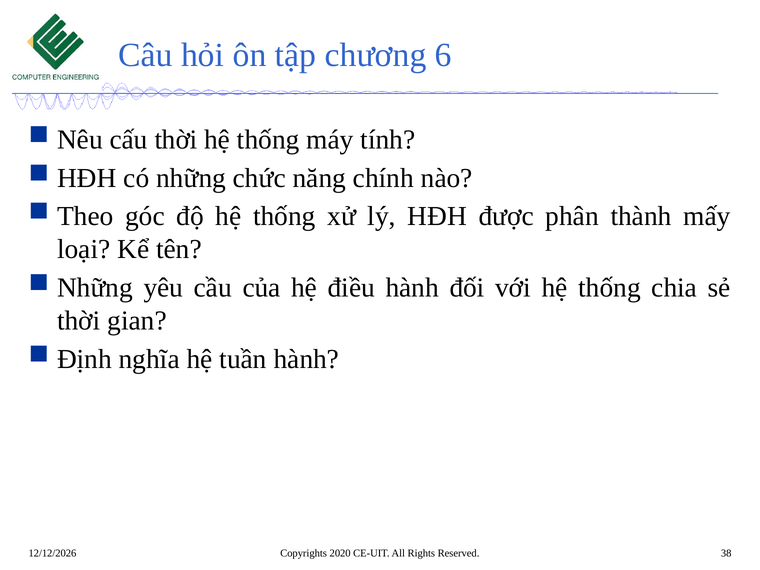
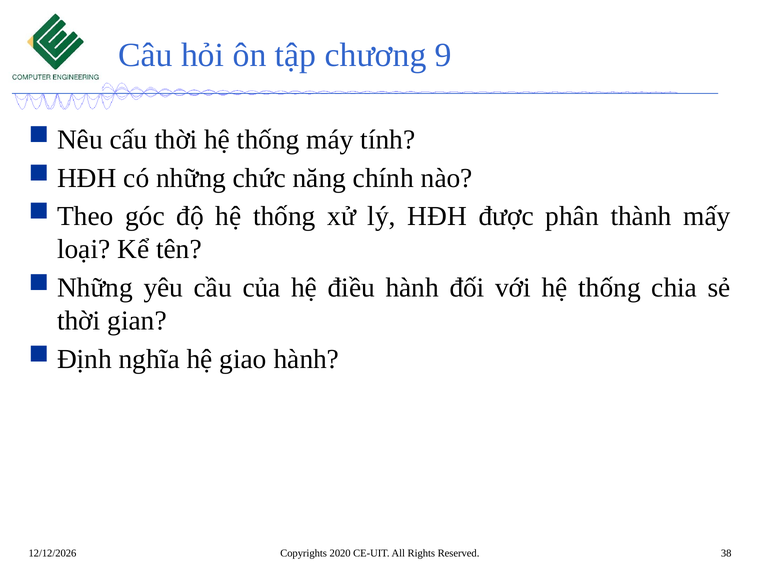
6: 6 -> 9 (443, 55)
tuần: tuần -> giao (243, 359)
